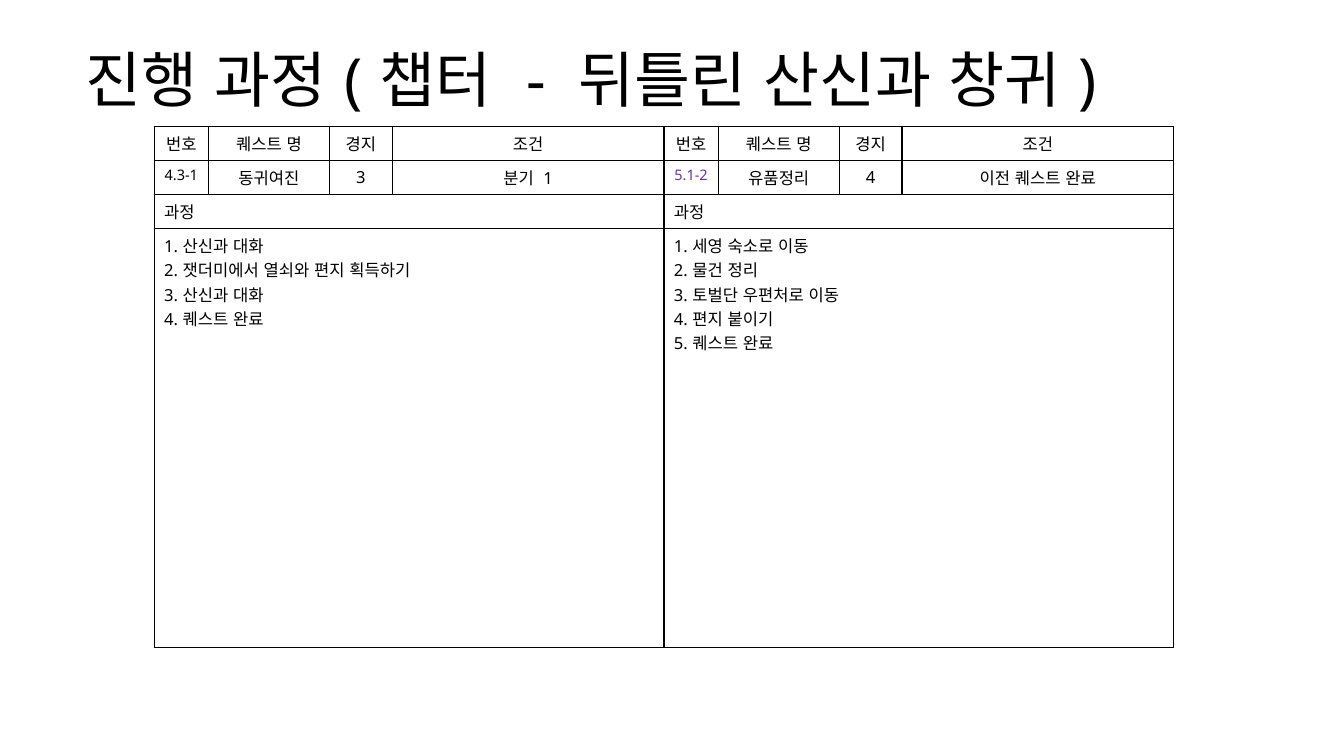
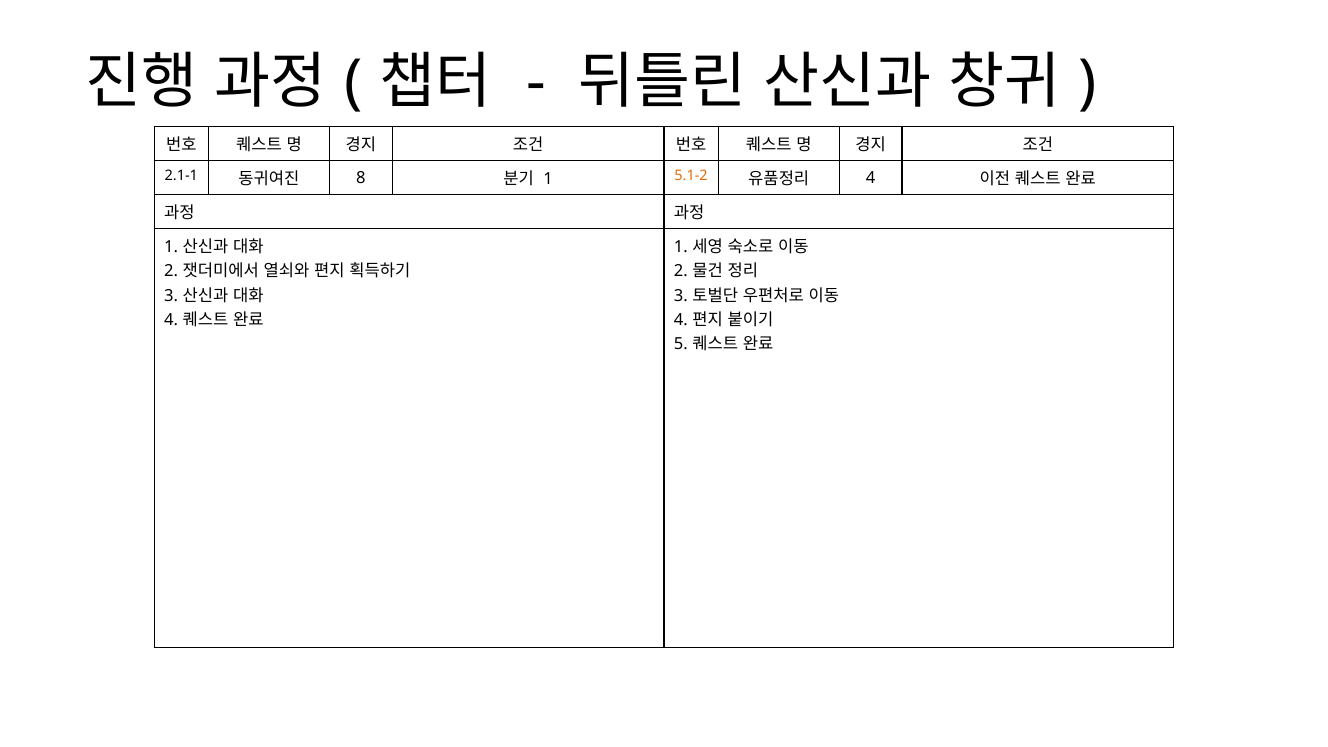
4.3-1: 4.3-1 -> 2.1-1 (181, 176)
3: 3 -> 8 (361, 178)
5.1-2 colour: purple -> orange (691, 176)
